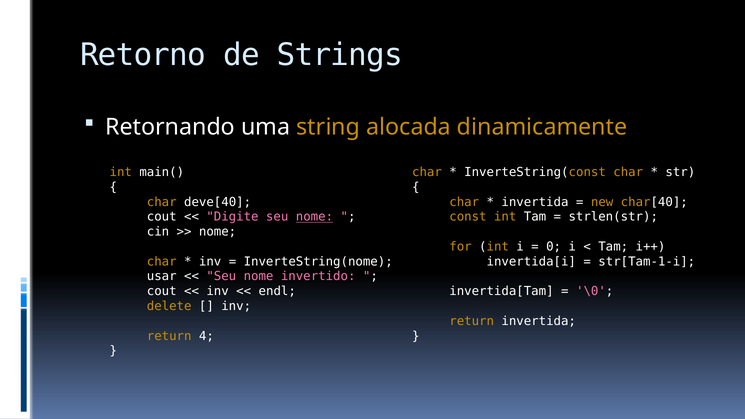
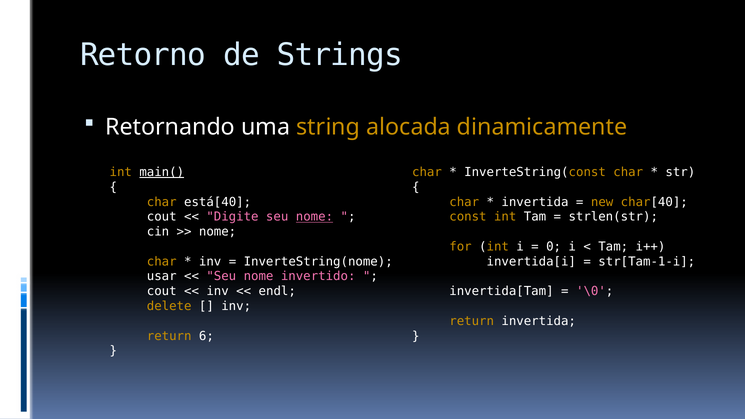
main( underline: none -> present (162, 172)
deve[40: deve[40 -> está[40 (218, 202)
4: 4 -> 6 (206, 336)
